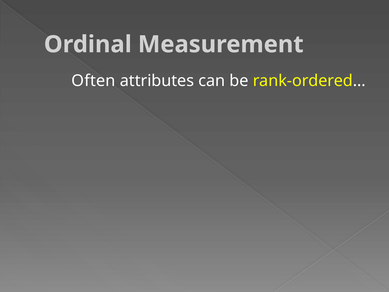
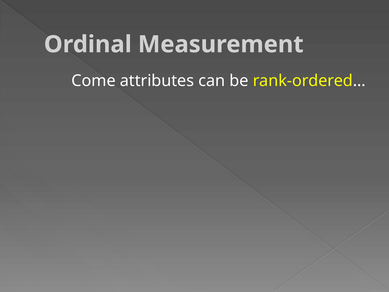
Often: Often -> Come (94, 81)
